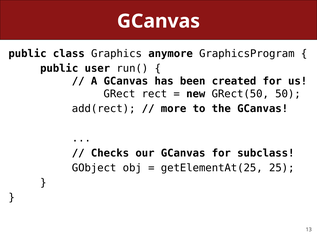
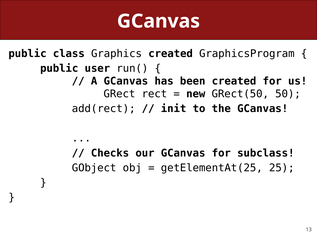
Graphics anymore: anymore -> created (171, 54)
more: more -> init (174, 109)
